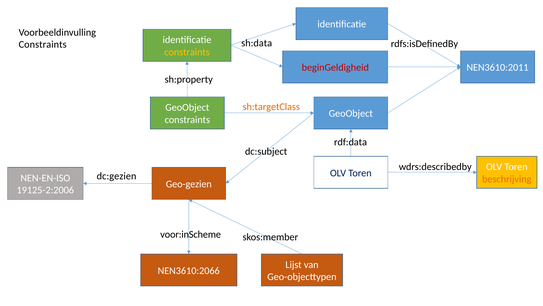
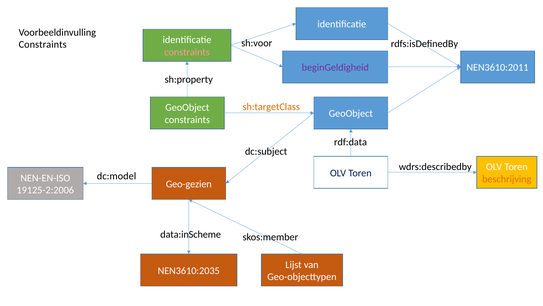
sh:data: sh:data -> sh:voor (257, 43)
constraints colour: yellow -> pink (187, 52)
beginGeldigheid colour: red -> purple (335, 67)
dc:gezien: dc:gezien -> dc:model (117, 176)
voor:inScheme: voor:inScheme -> data:inScheme (191, 234)
NEN3610:2066: NEN3610:2066 -> NEN3610:2035 (189, 270)
